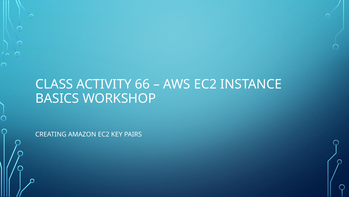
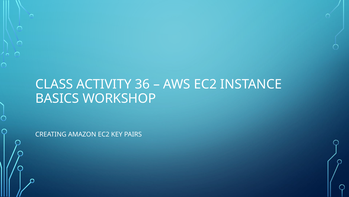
66: 66 -> 36 (142, 84)
